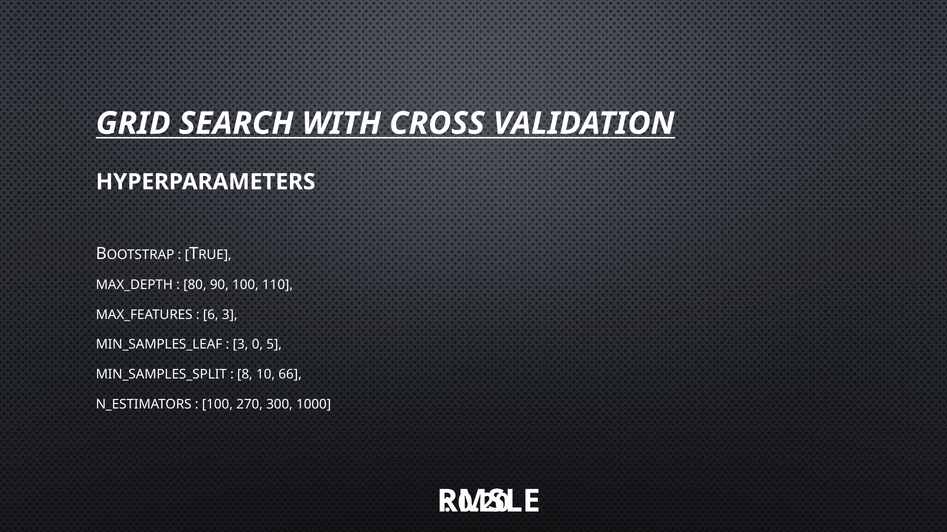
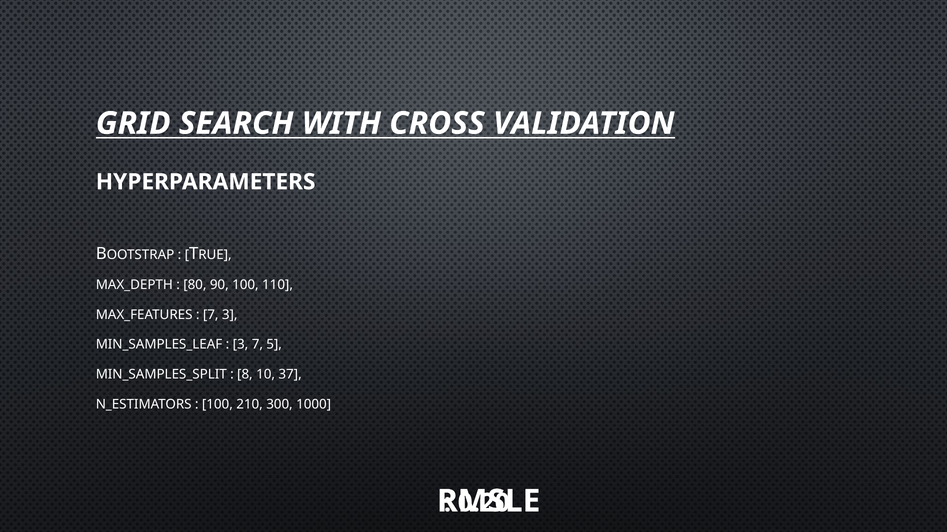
6: 6 -> 7 (211, 315)
3 0: 0 -> 7 (257, 345)
66: 66 -> 37 (290, 375)
270: 270 -> 210 (250, 405)
